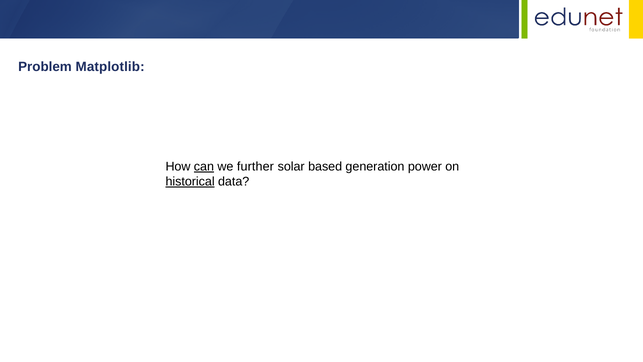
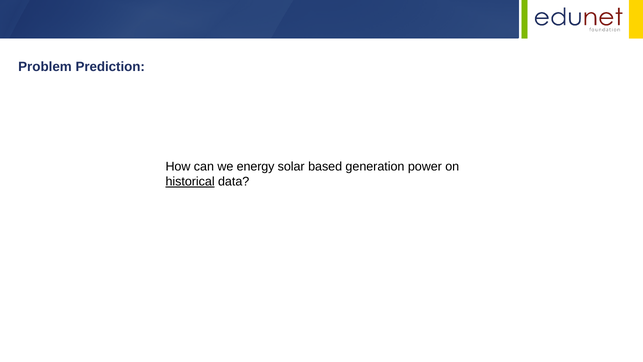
Matplotlib: Matplotlib -> Prediction (110, 67)
can underline: present -> none (204, 166)
further: further -> energy (256, 166)
